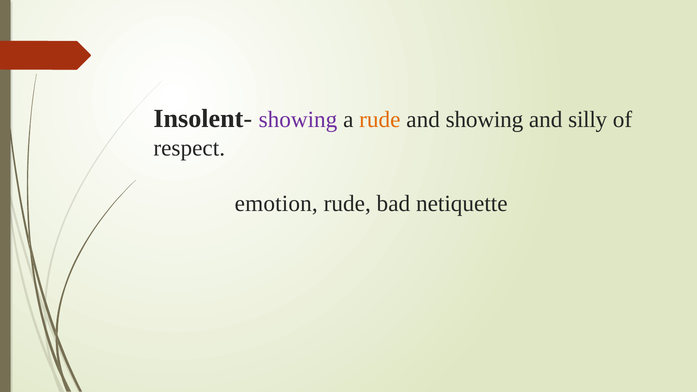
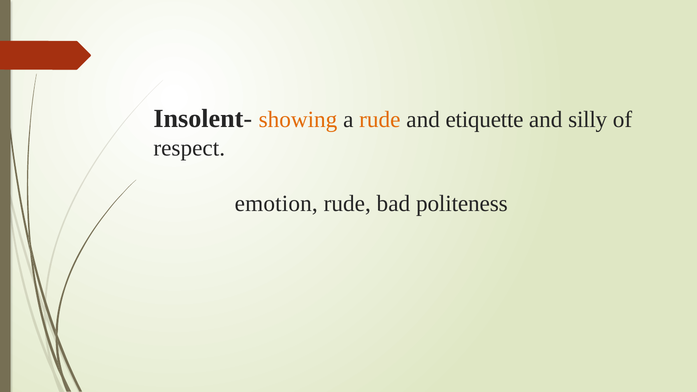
showing colour: purple -> orange (298, 119)
and showing: showing -> etiquette (485, 119)
netiquette: netiquette -> politeness (462, 204)
